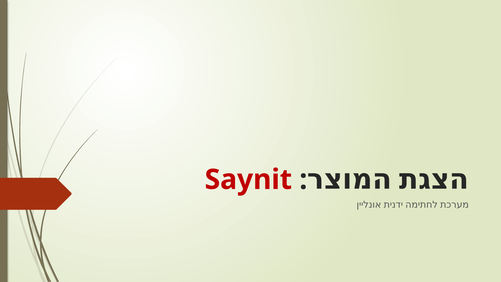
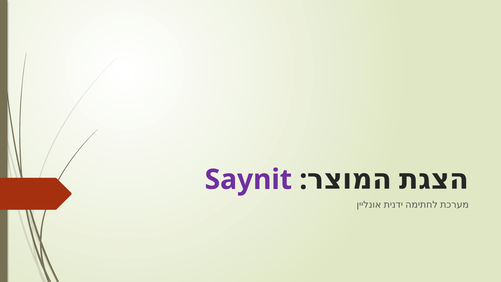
Saynit colour: red -> purple (248, 179)
